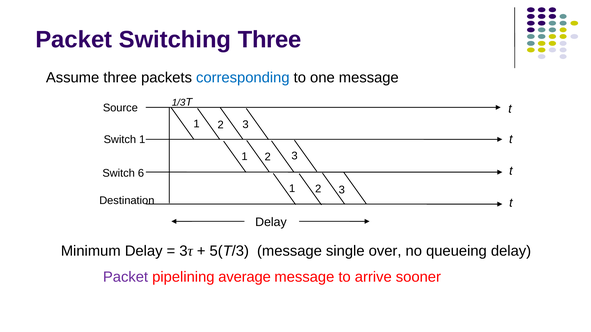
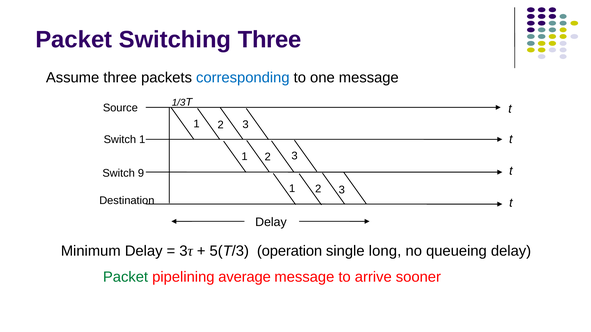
6: 6 -> 9 (141, 173)
5(T/3 message: message -> operation (290, 251)
over: over -> long (385, 251)
Packet colour: purple -> green (126, 277)
